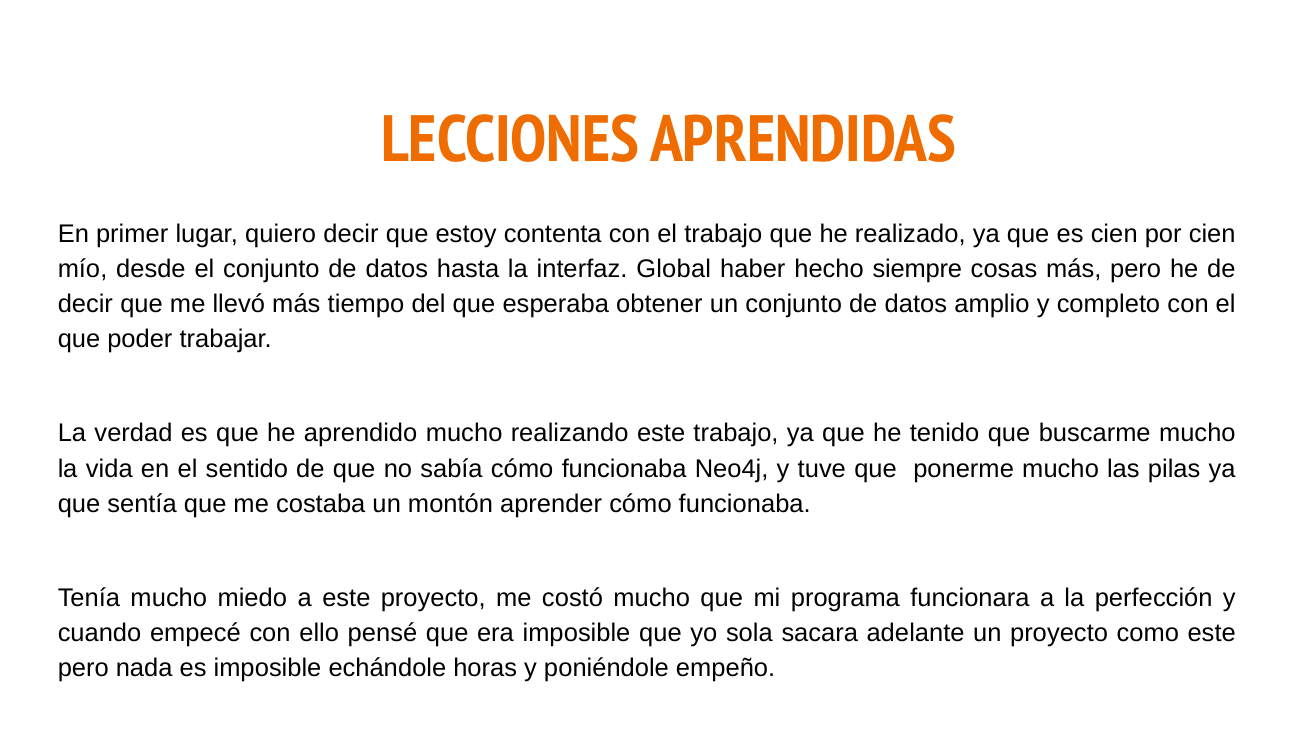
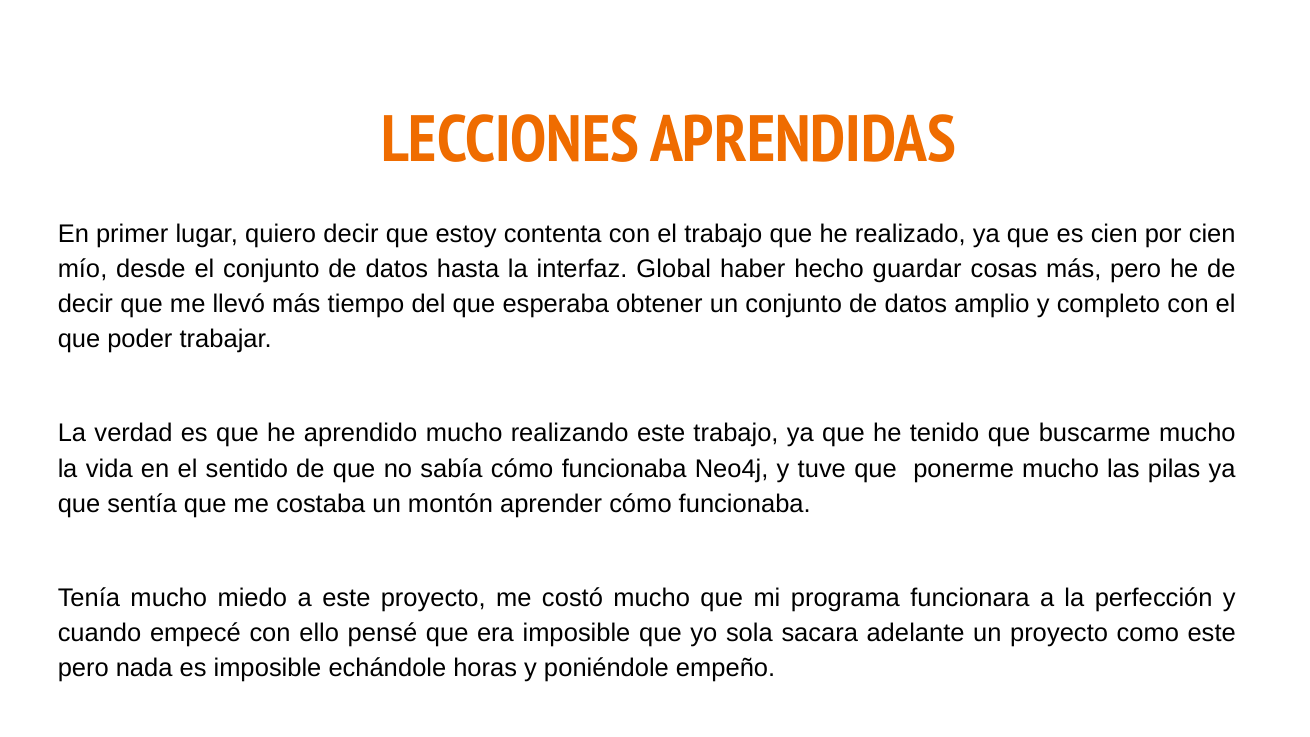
siempre: siempre -> guardar (917, 269)
